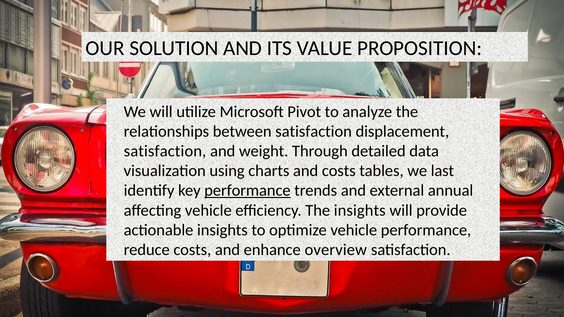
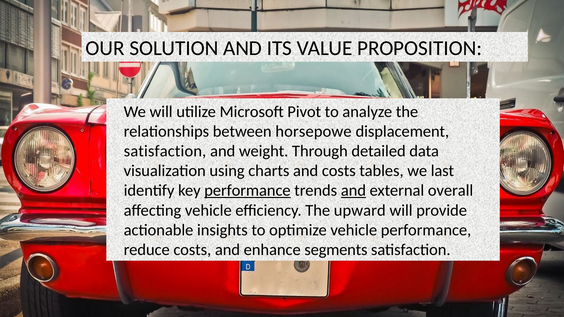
between satisfaction: satisfaction -> horsepowe (313, 131)
and underline: none -> present (353, 191)
annual: annual -> overall (451, 191)
The insights: insights -> upward (360, 210)
overview: overview -> segments (336, 250)
